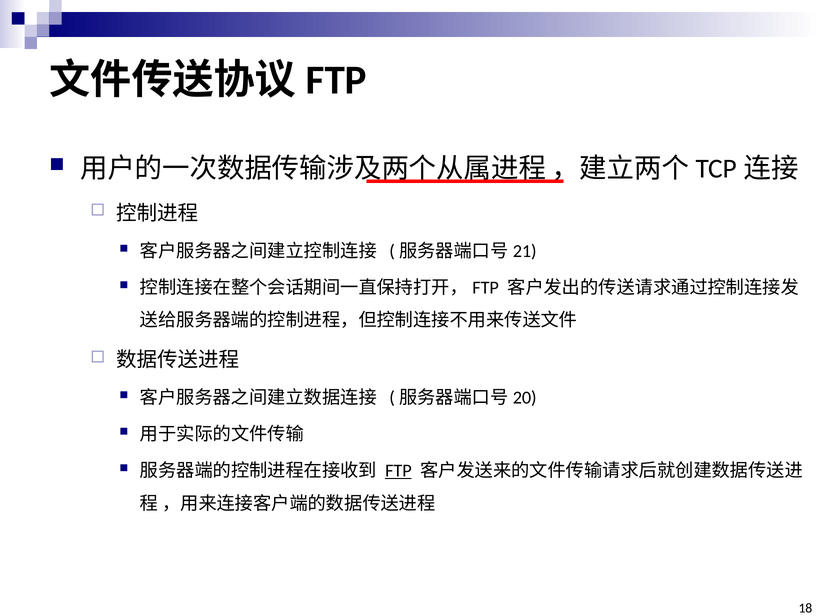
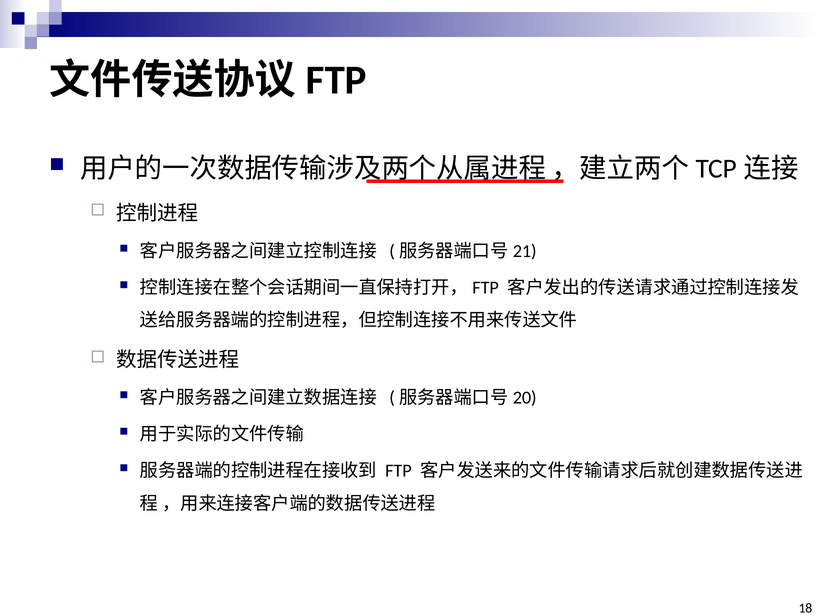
FTP underline: present -> none (398, 471)
